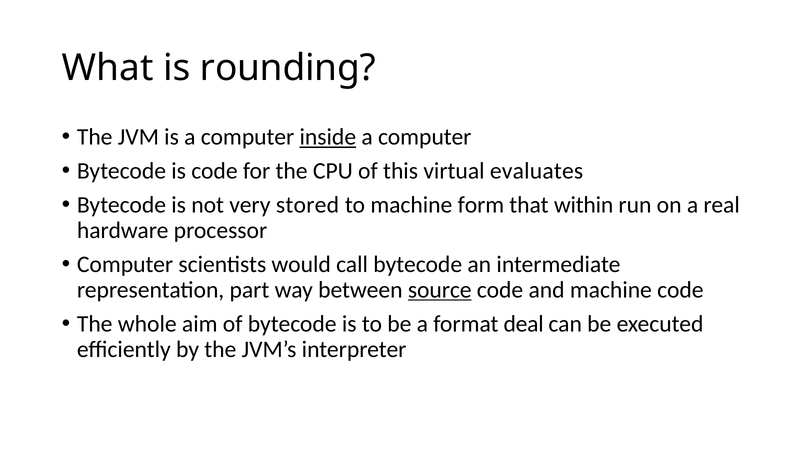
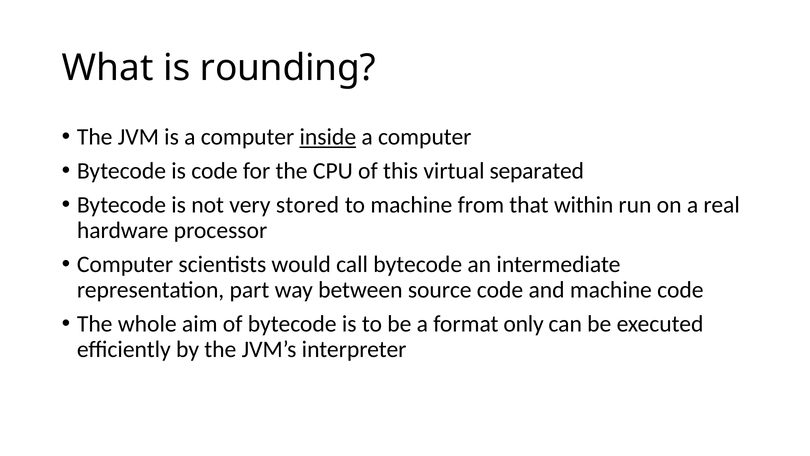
evaluates: evaluates -> separated (537, 171)
form: form -> from (481, 205)
source underline: present -> none (440, 290)
deal: deal -> only (524, 324)
